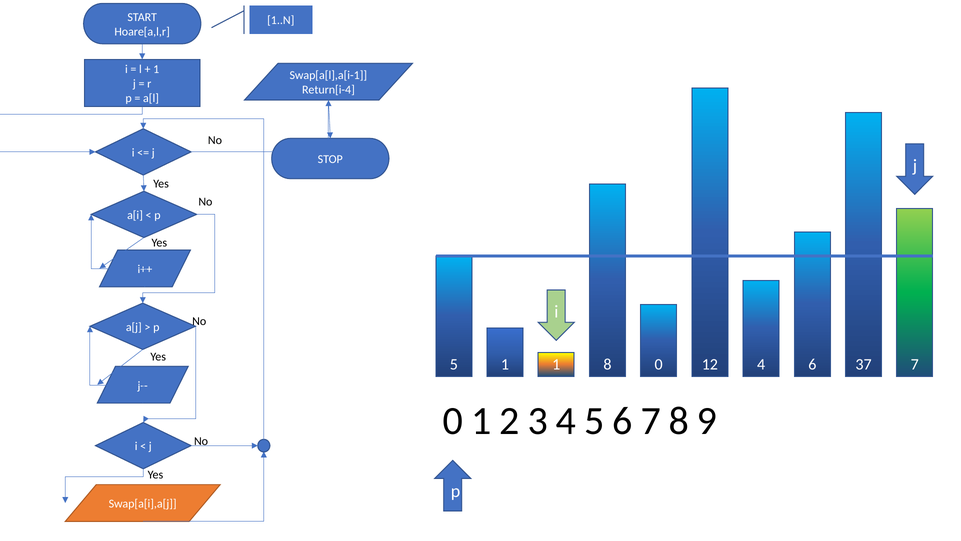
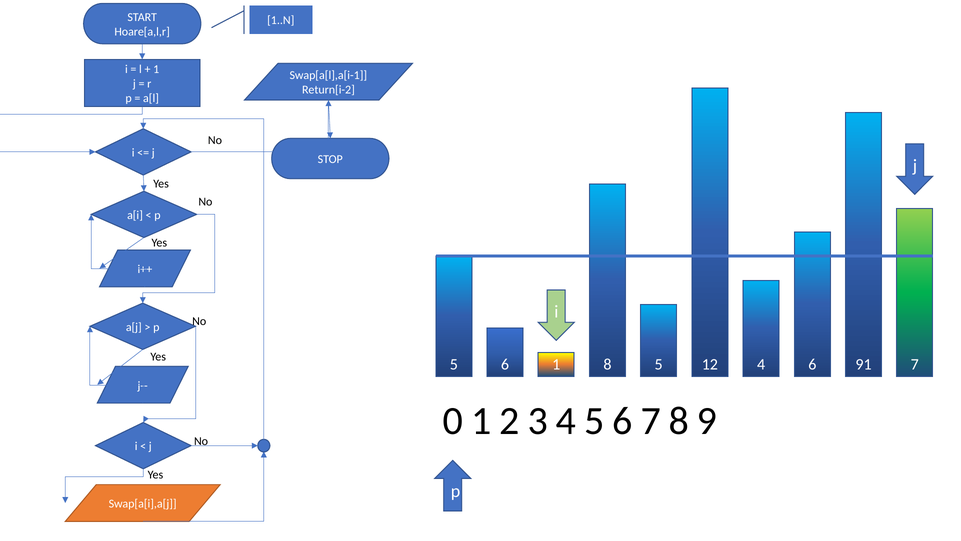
Return[i-4: Return[i-4 -> Return[i-2 (328, 90)
5 1: 1 -> 6 (505, 364)
8 0: 0 -> 5 (659, 364)
37: 37 -> 91 (864, 364)
